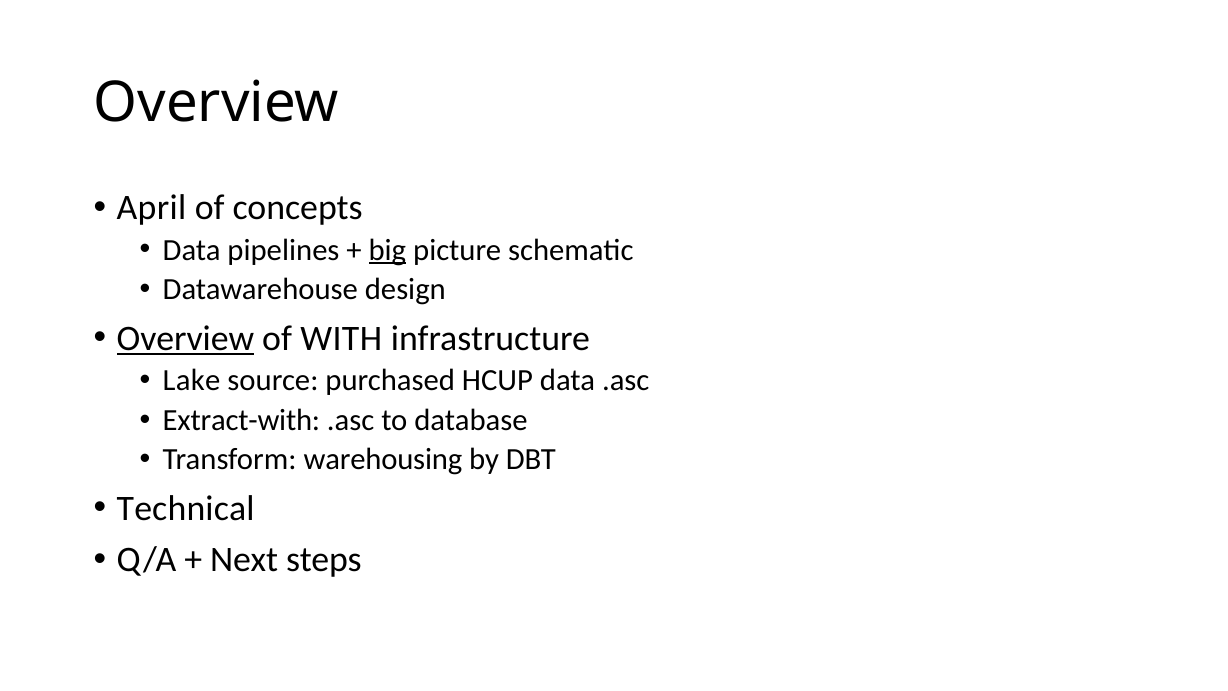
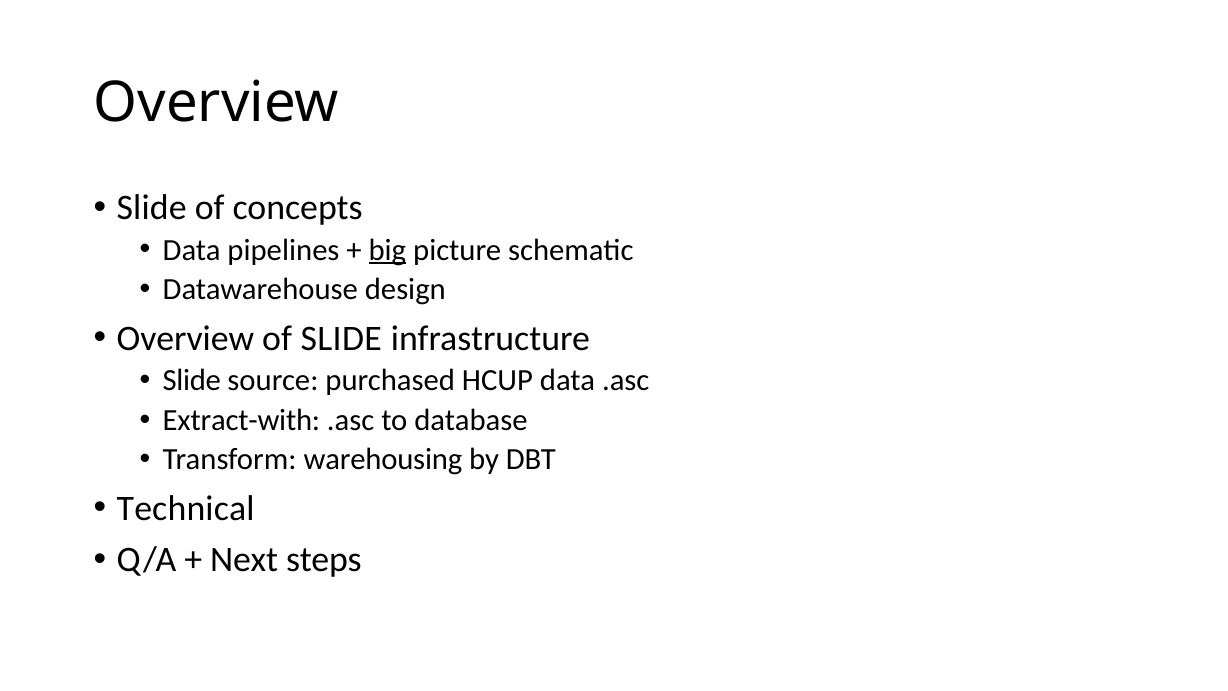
April: April -> Slide (152, 208)
Overview underline: present -> none (185, 338)
of WITH: WITH -> SLIDE (341, 338)
Lake: Lake -> Slide (192, 380)
